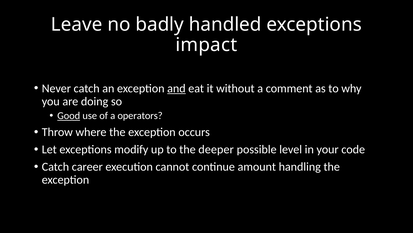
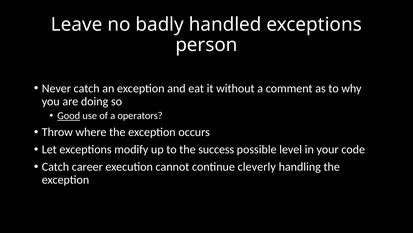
impact: impact -> person (206, 45)
and underline: present -> none (176, 88)
deeper: deeper -> success (216, 149)
amount: amount -> cleverly (257, 166)
